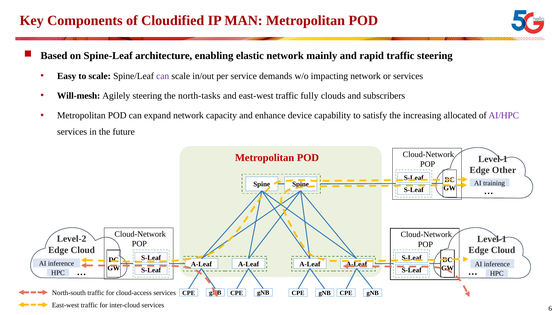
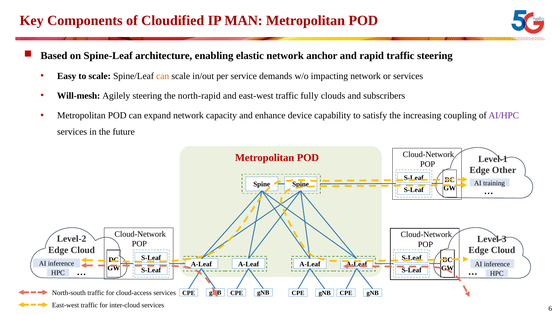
mainly: mainly -> anchor (322, 56)
can colour: purple -> orange (163, 76)
north-tasks: north-tasks -> north-rapid (199, 96)
allocated: allocated -> coupling (460, 116)
Level-1: Level-1 -> Level-3 (492, 239)
